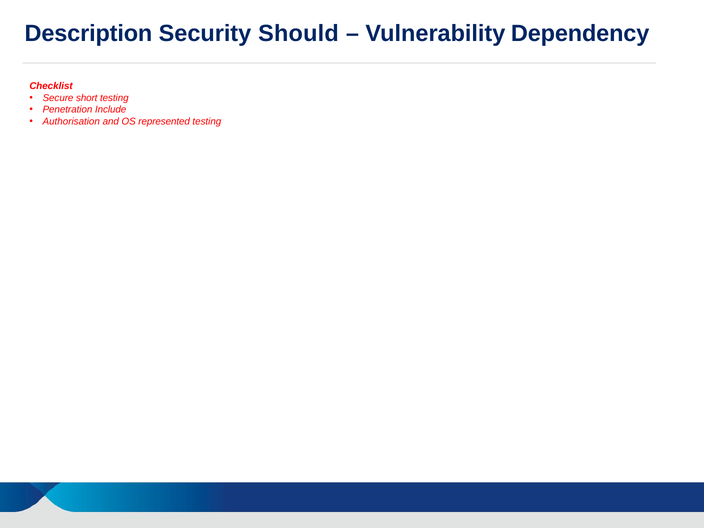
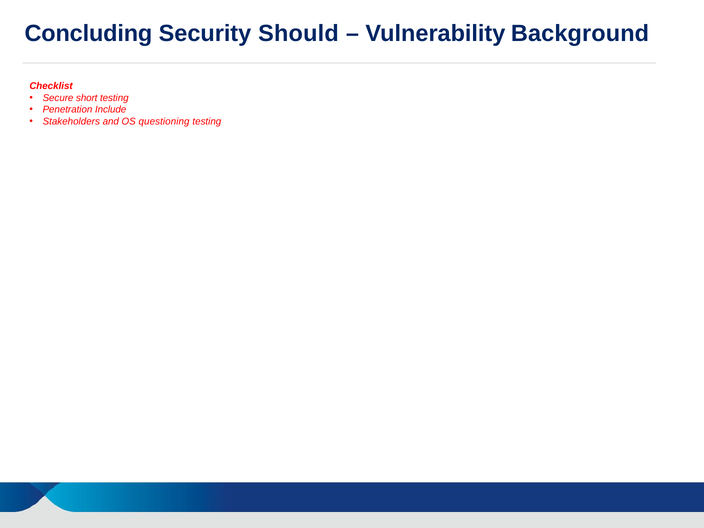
Description: Description -> Concluding (88, 34)
Dependency: Dependency -> Background (580, 34)
Authorisation: Authorisation -> Stakeholders (71, 121)
represented: represented -> questioning (164, 121)
